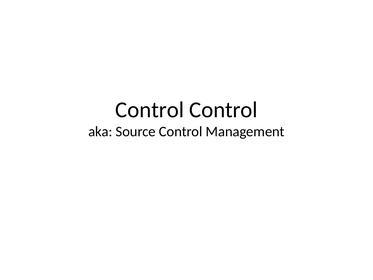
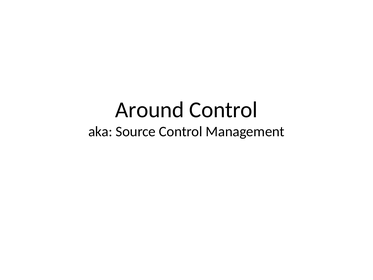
Control: Control -> Around (150, 110)
